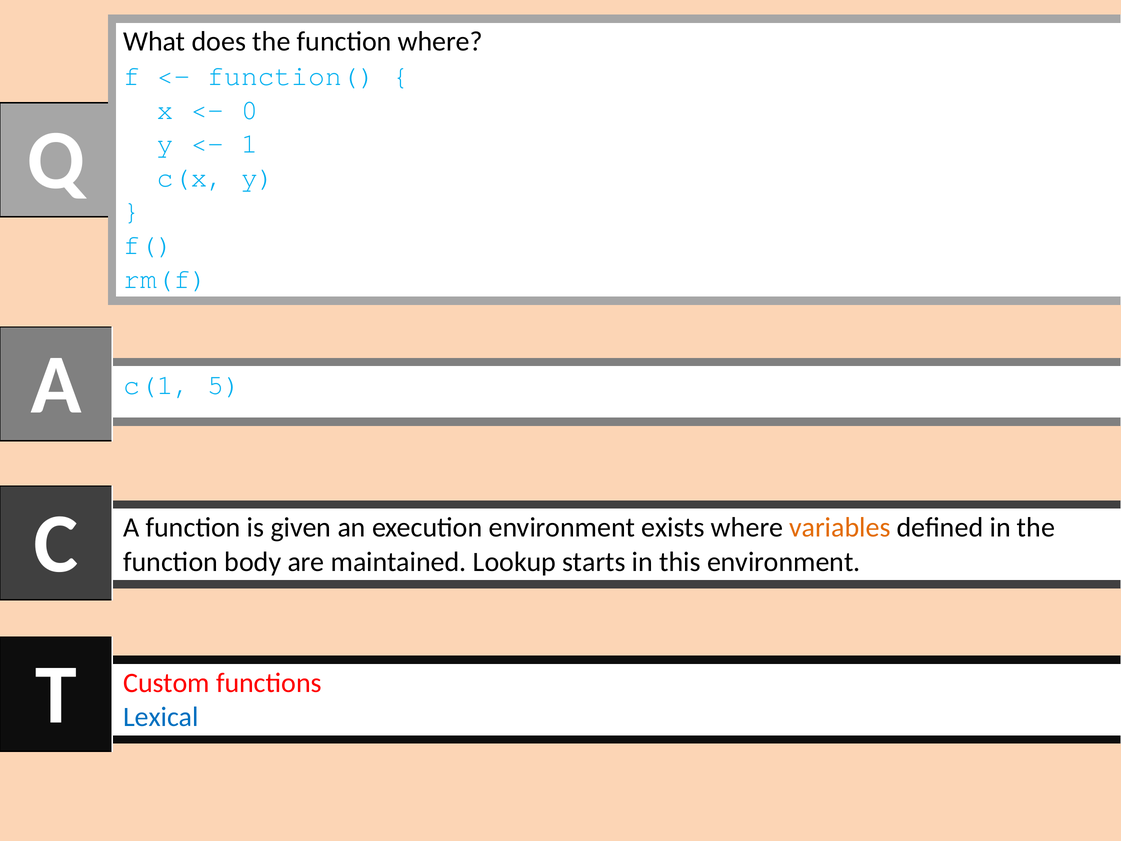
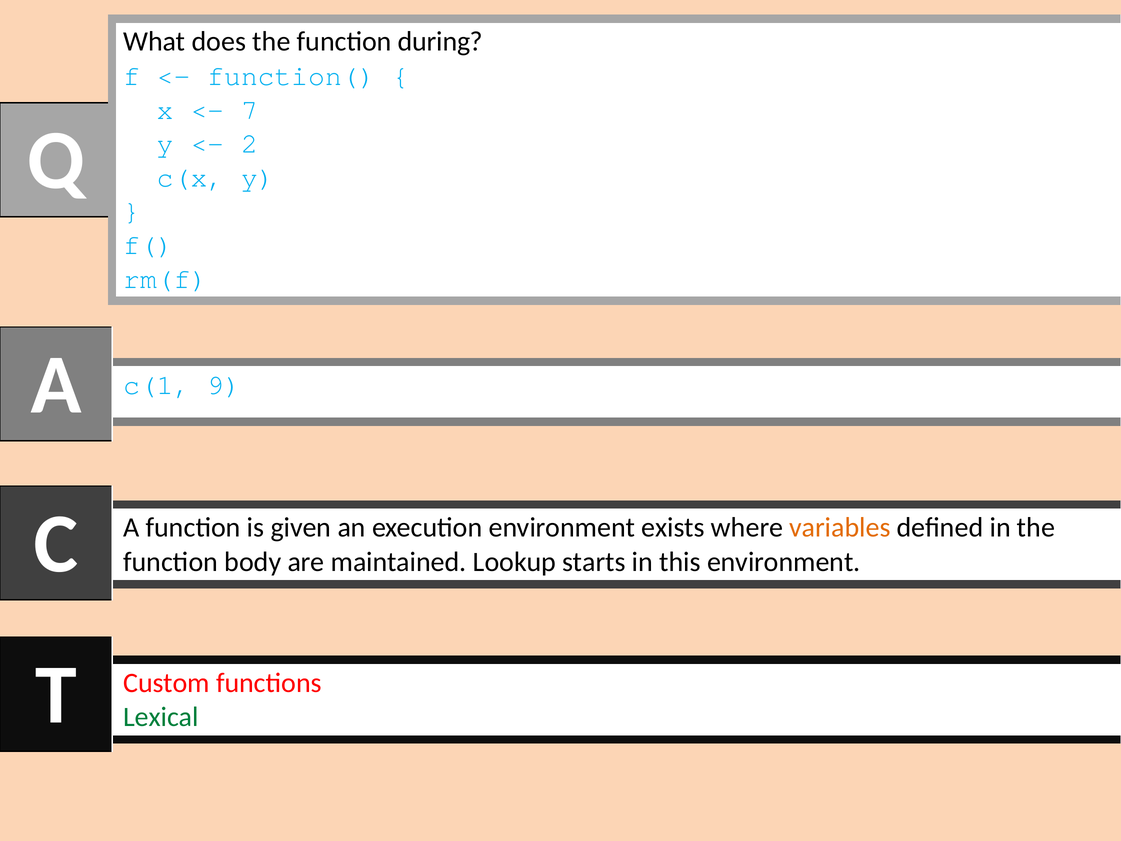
function where: where -> during (440, 42)
0: 0 -> 7 (249, 110)
1: 1 -> 2 (249, 144)
5: 5 -> 9 (224, 385)
Lexical colour: blue -> green (161, 717)
